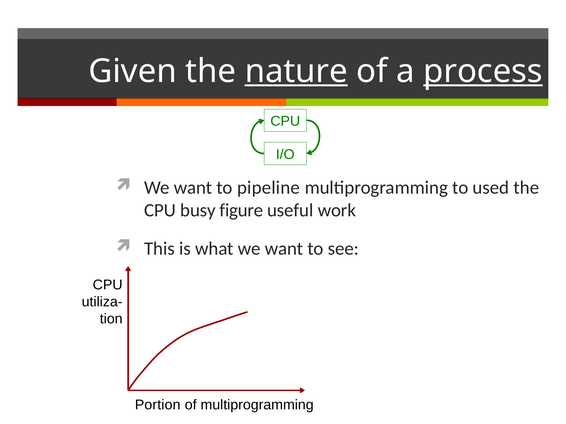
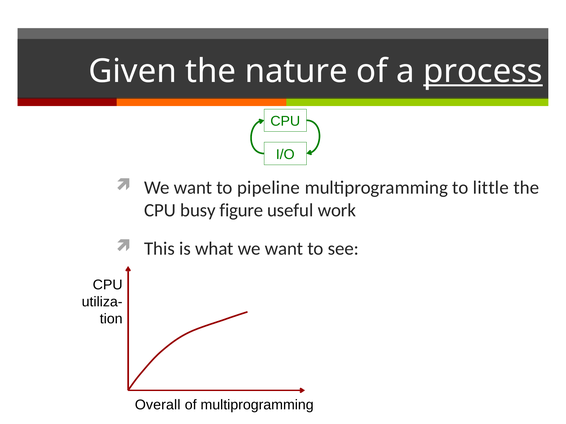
nature underline: present -> none (296, 71)
used: used -> little (491, 188)
Portion: Portion -> Overall (158, 405)
